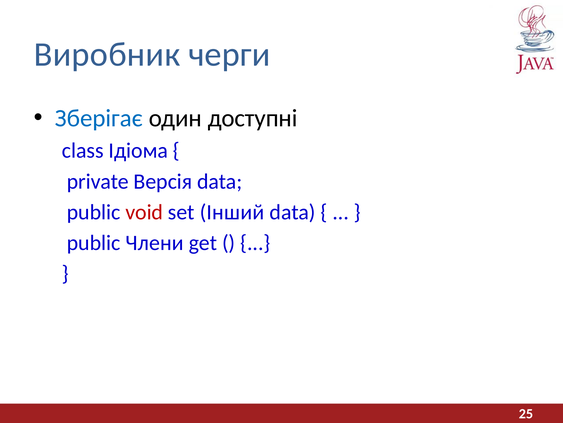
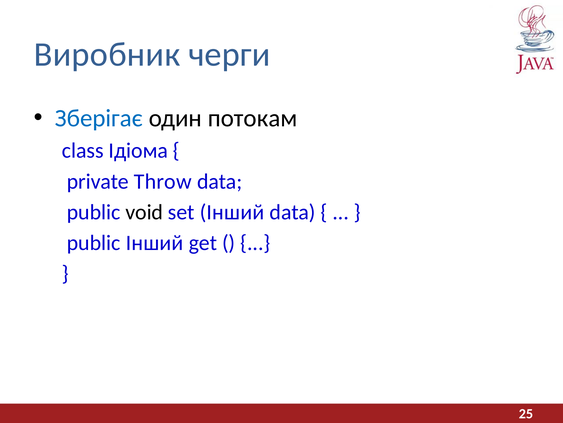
доступні: доступні -> потокам (253, 118)
Версія: Версія -> Throw (163, 181)
void colour: red -> black (144, 212)
public Члени: Члени -> Інший (155, 242)
